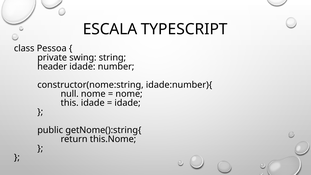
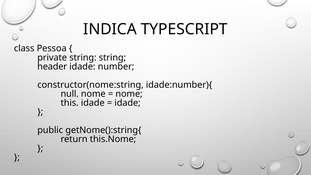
ESCALA: ESCALA -> INDICA (110, 29)
private swing: swing -> string (83, 58)
